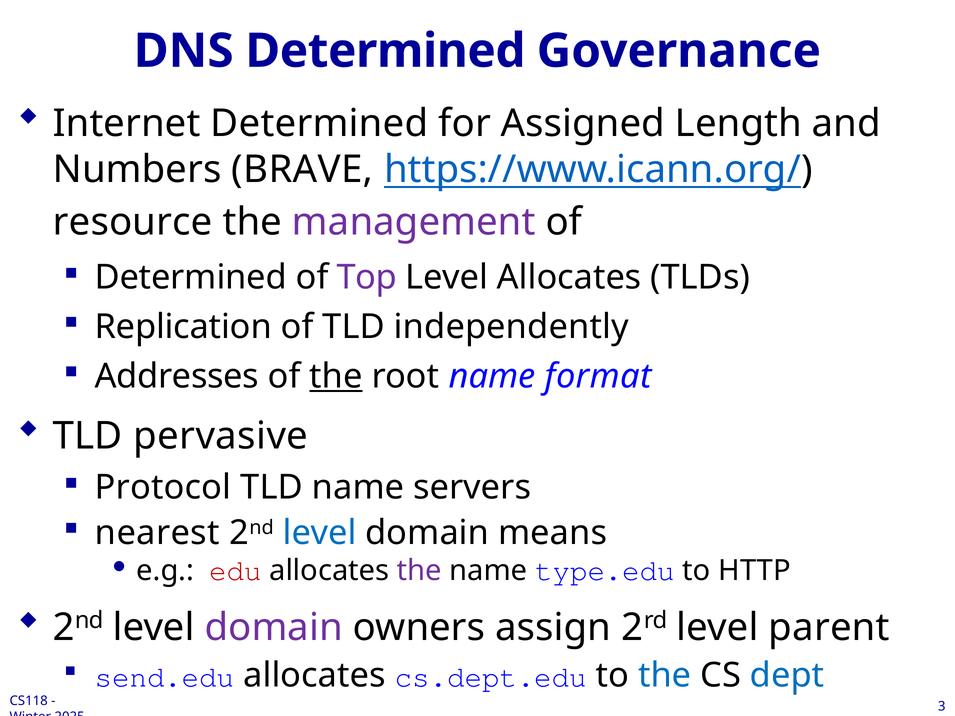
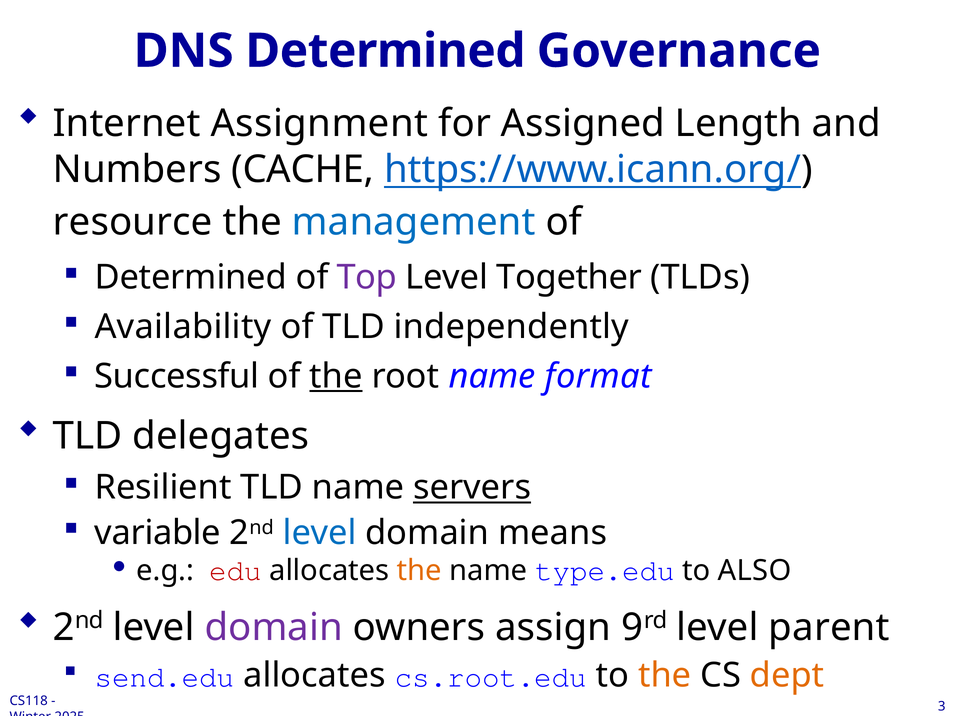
Internet Determined: Determined -> Assignment (319, 123)
BRAVE: BRAVE -> CACHE (303, 170)
management colour: purple -> blue (414, 222)
Level Allocates: Allocates -> Together (569, 278)
Replication: Replication -> Availability (183, 327)
Addresses: Addresses -> Successful (177, 376)
pervasive: pervasive -> delegates (221, 436)
Protocol: Protocol -> Resilient (163, 488)
servers underline: none -> present (472, 488)
nearest: nearest -> variable (158, 533)
the colour: purple -> orange (419, 571)
HTTP: HTTP -> ALSO (755, 571)
assign 2: 2 -> 9 (632, 628)
cs.dept.edu: cs.dept.edu -> cs.root.edu (491, 677)
the colour: blue -> orange (665, 675)
dept colour: blue -> orange (787, 675)
